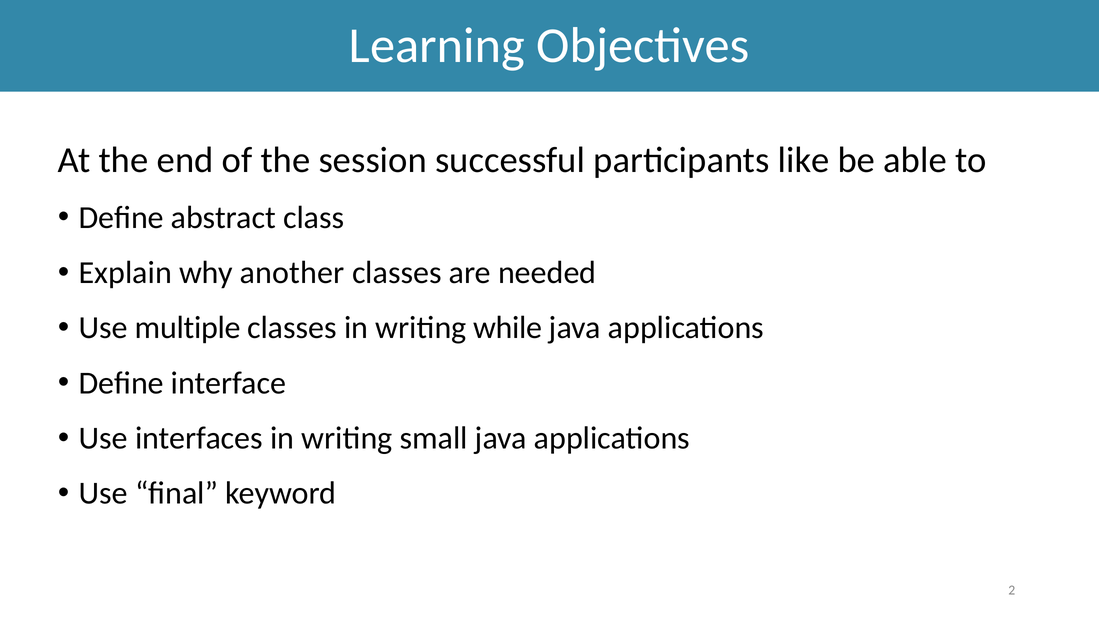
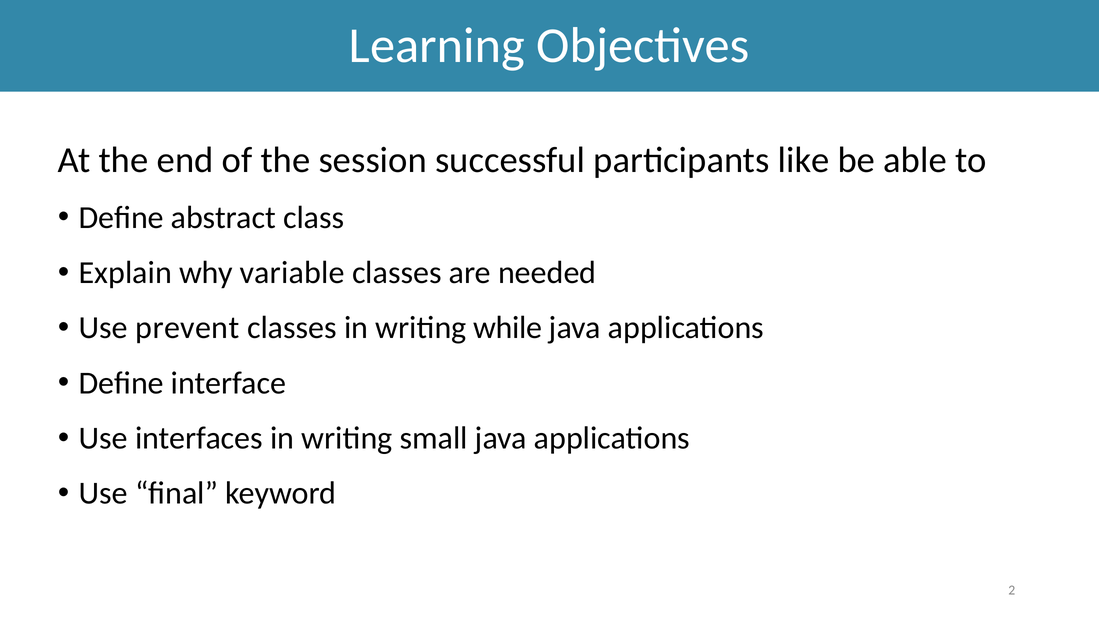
another: another -> variable (292, 273)
multiple: multiple -> prevent (187, 328)
